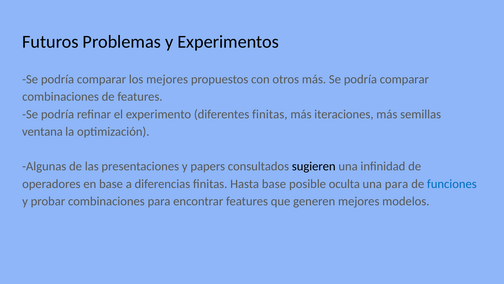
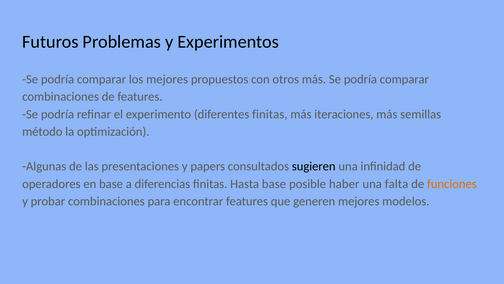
ventana: ventana -> método (42, 131)
oculta: oculta -> haber (344, 184)
una para: para -> falta (397, 184)
funciones colour: blue -> orange (452, 184)
